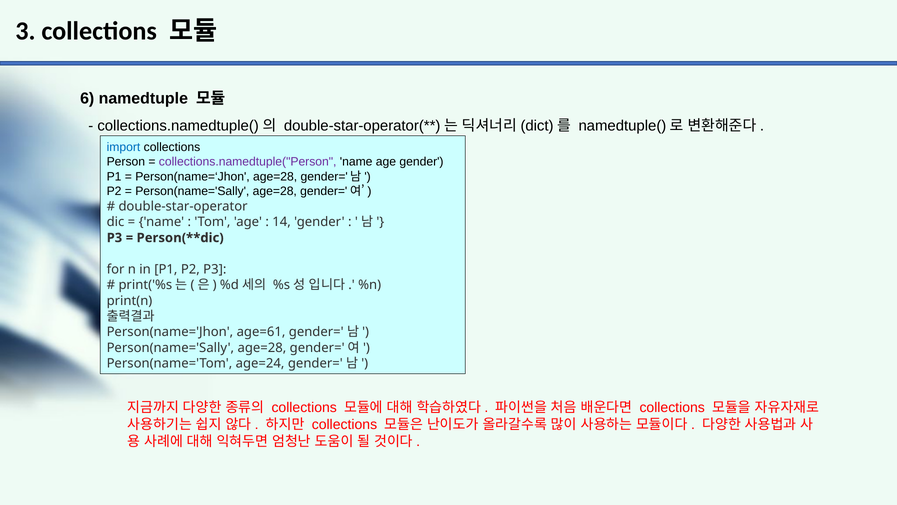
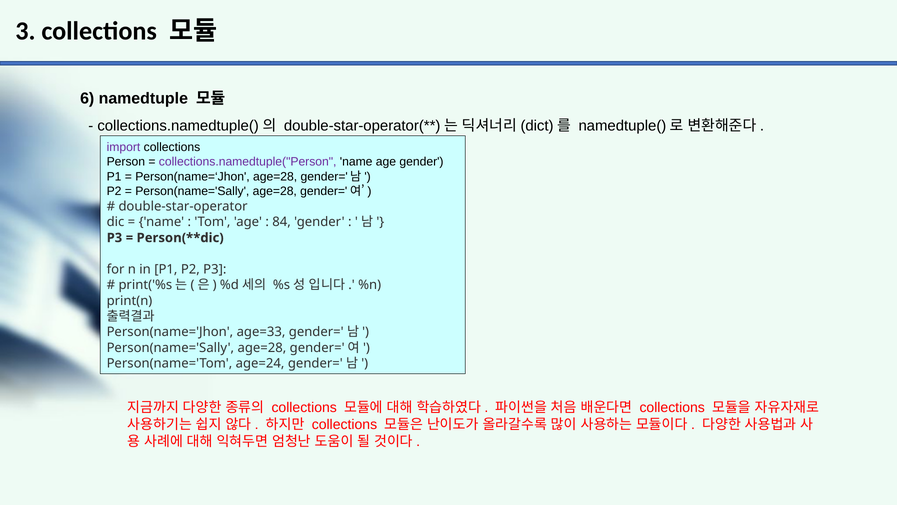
import colour: blue -> purple (123, 147)
14: 14 -> 84 (282, 222)
age=61: age=61 -> age=33 (261, 332)
